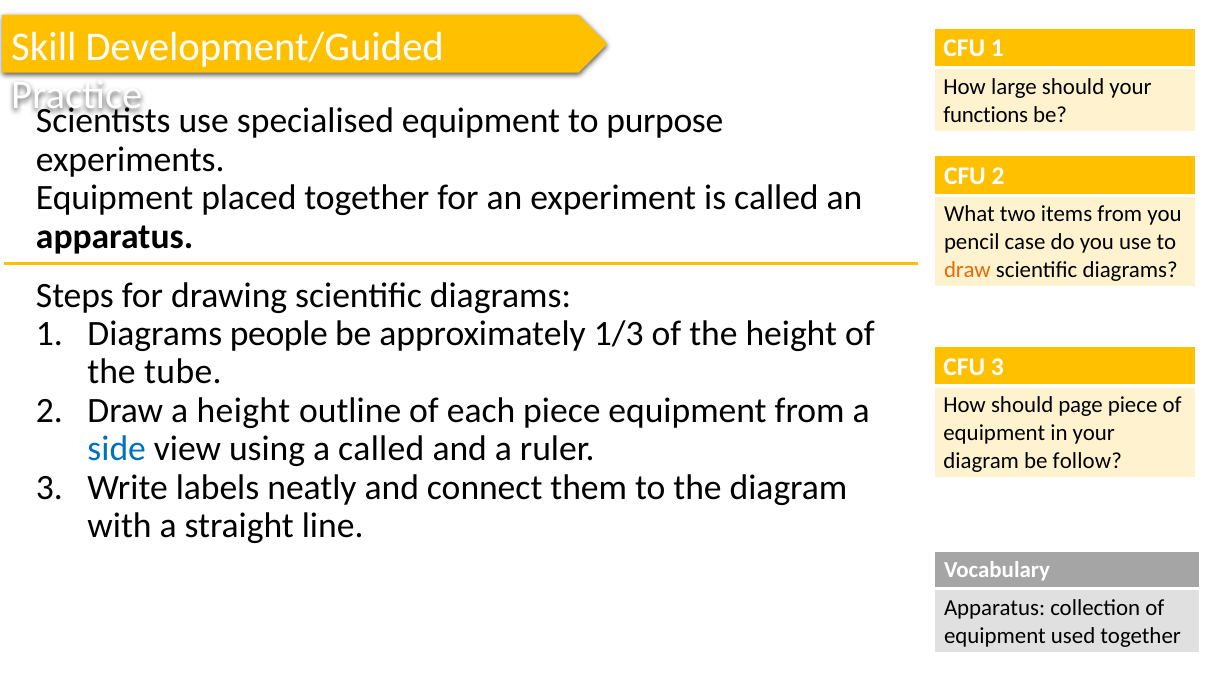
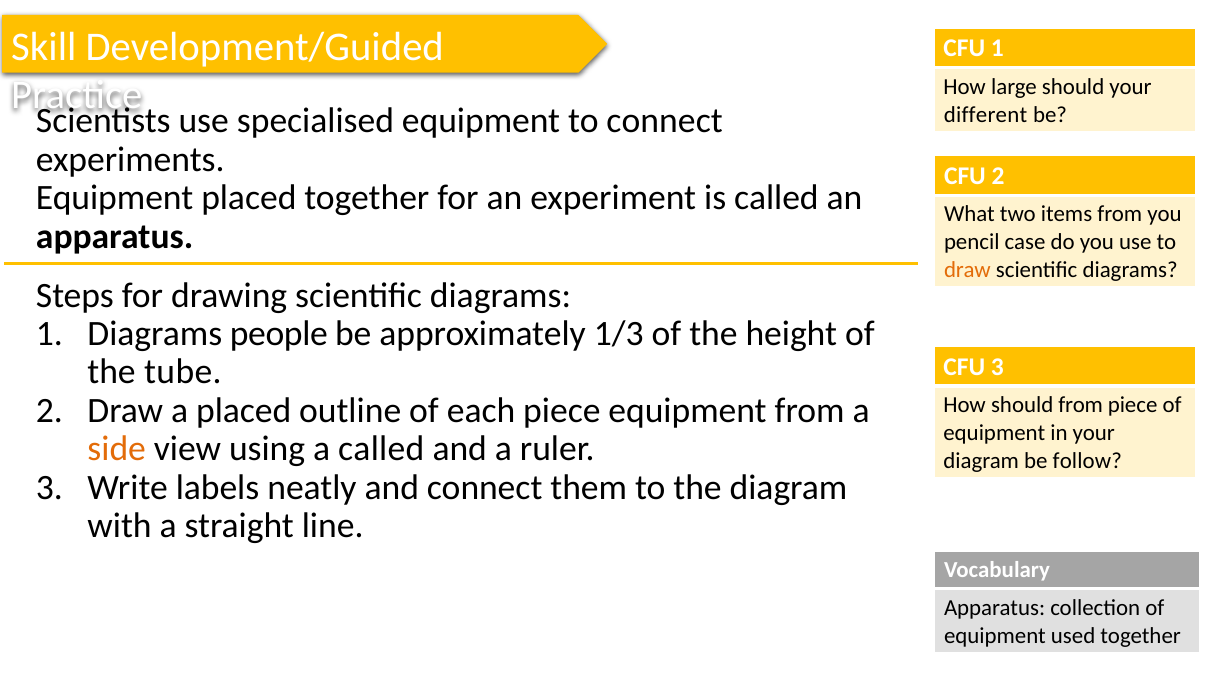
functions: functions -> different (986, 115)
to purpose: purpose -> connect (665, 121)
should page: page -> from (1081, 405)
a height: height -> placed (244, 410)
side colour: blue -> orange (117, 449)
